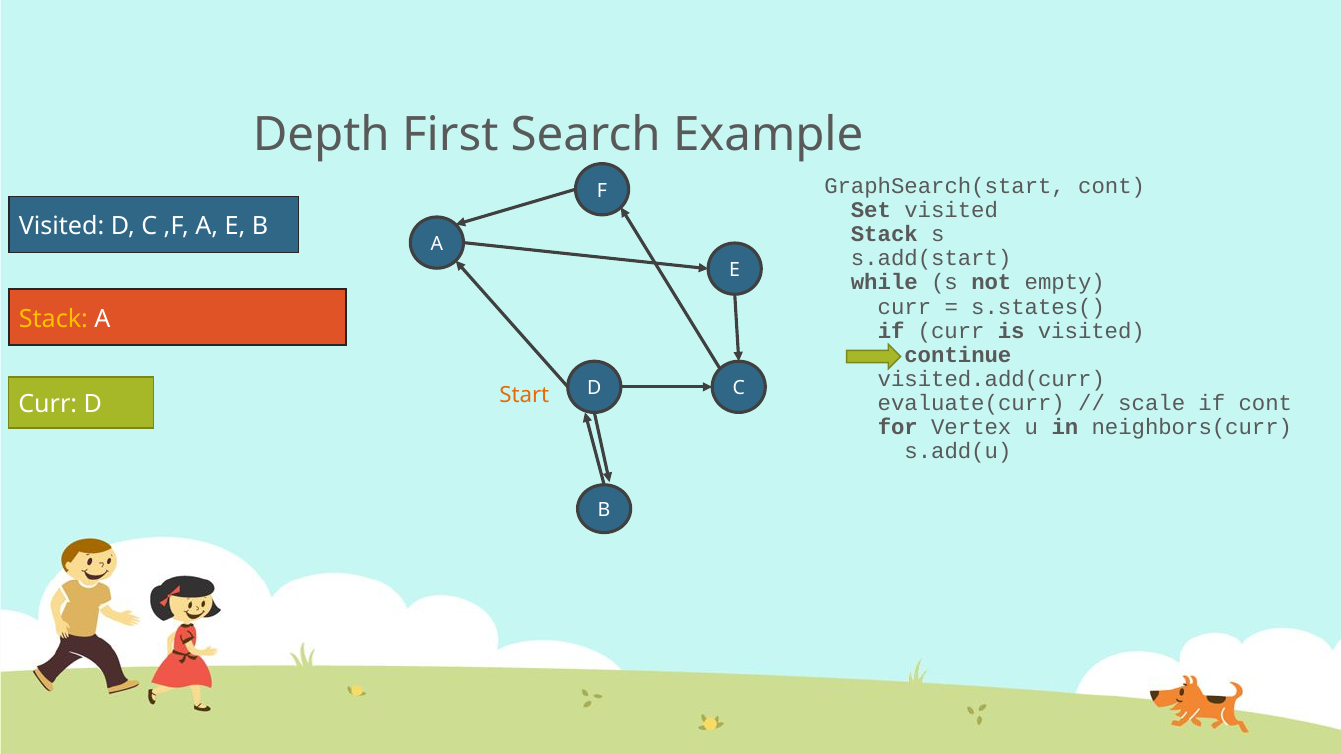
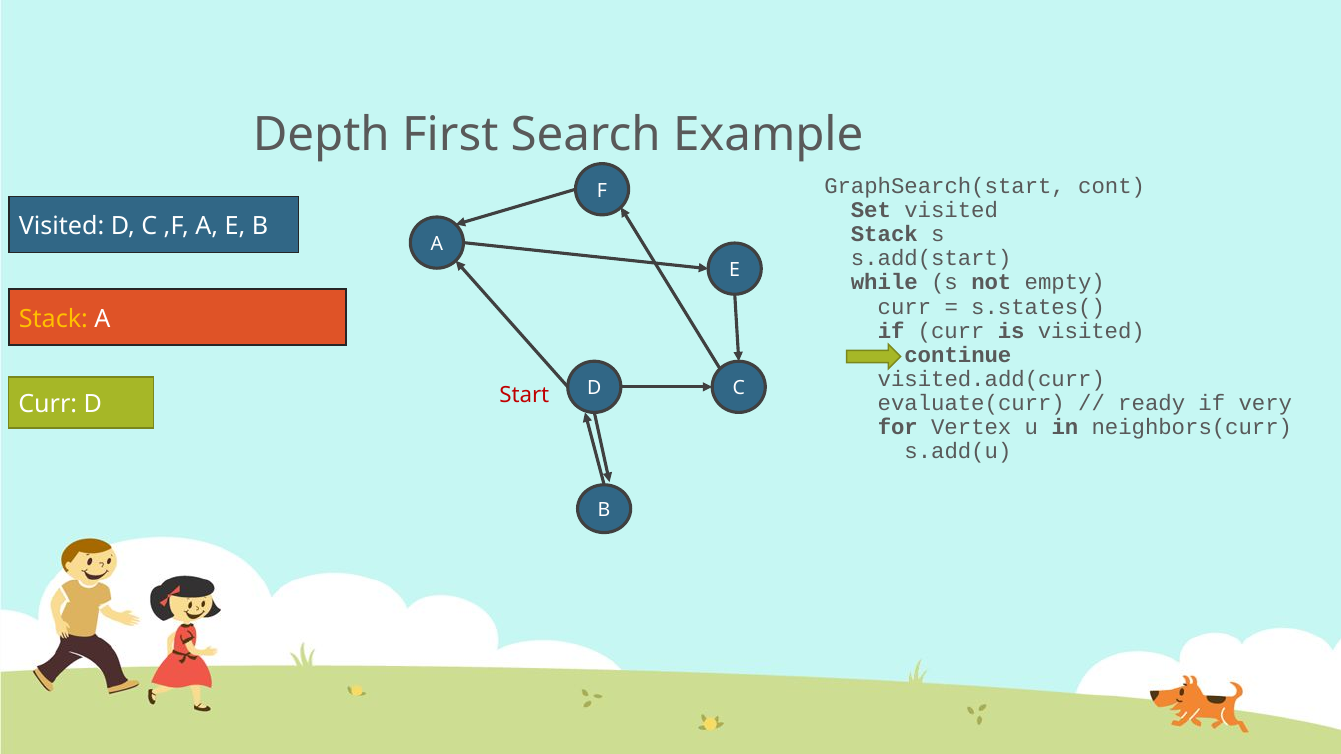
Start colour: orange -> red (524, 395)
scale: scale -> ready (1152, 403)
if cont: cont -> very (1265, 403)
